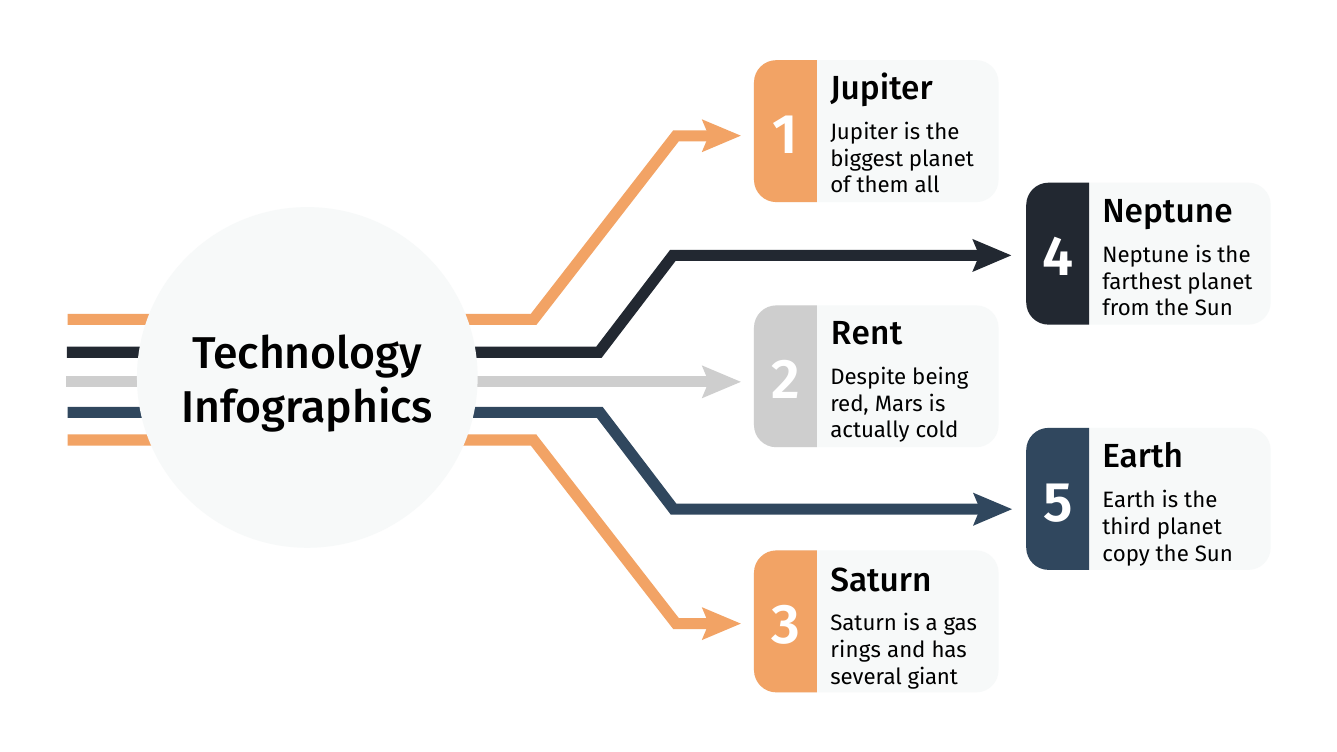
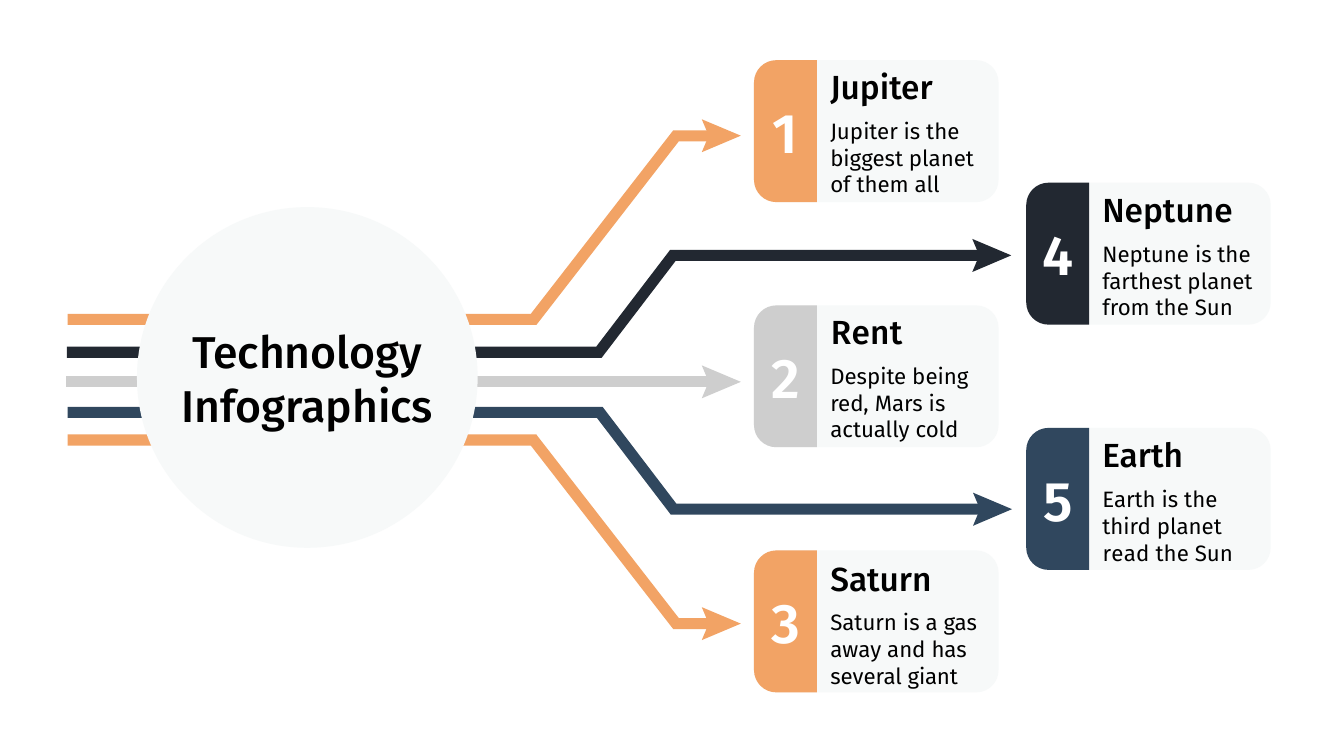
copy: copy -> read (1126, 554)
rings: rings -> away (856, 650)
